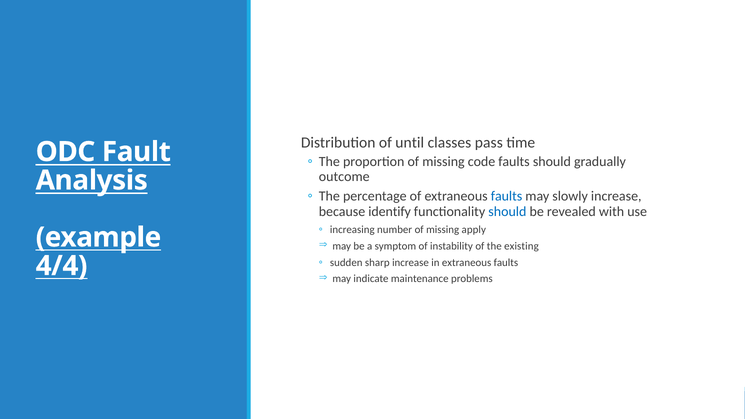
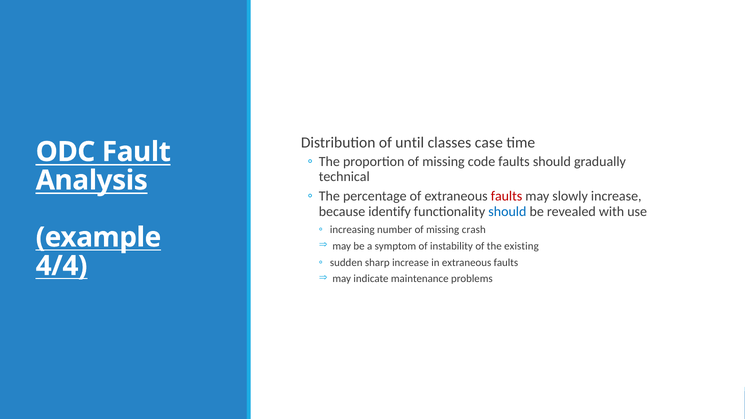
pass: pass -> case (489, 143)
outcome: outcome -> technical (344, 177)
faults colour: blue -> red (507, 196)
apply: apply -> crash (474, 230)
